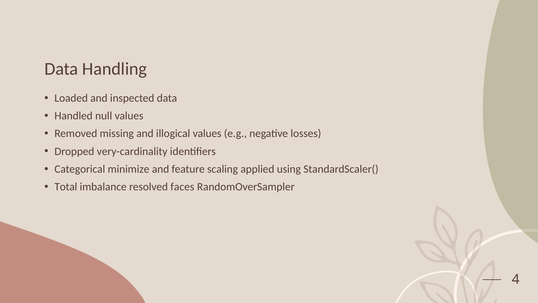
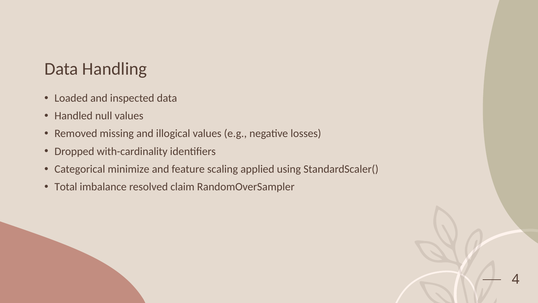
very-cardinality: very-cardinality -> with-cardinality (132, 151)
faces: faces -> claim (182, 187)
